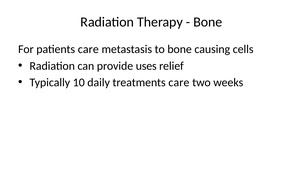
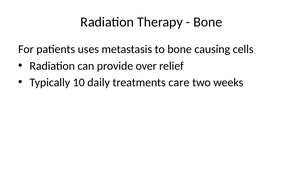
patients care: care -> uses (88, 49)
uses: uses -> over (146, 66)
